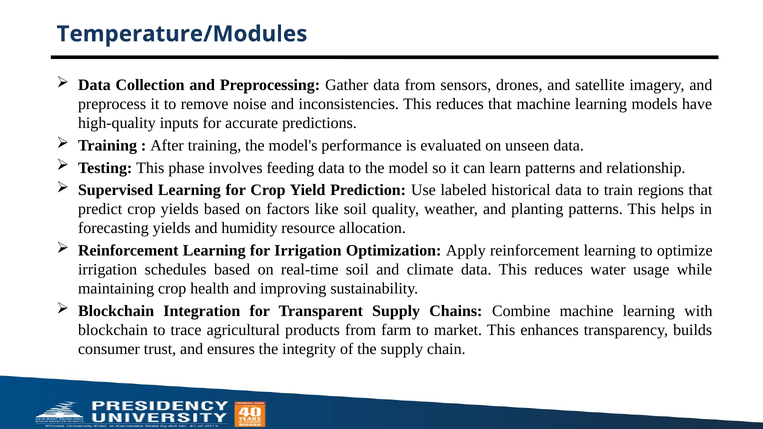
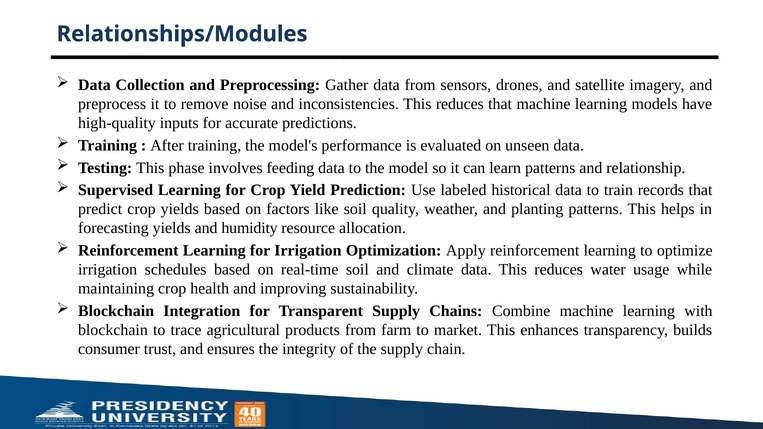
Temperature/Modules: Temperature/Modules -> Relationships/Modules (182, 34)
regions: regions -> records (661, 190)
